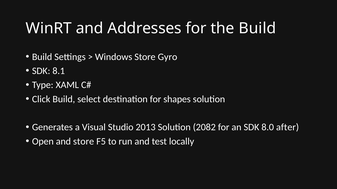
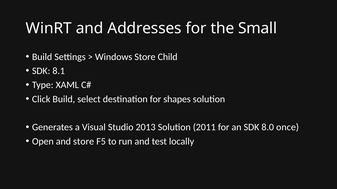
the Build: Build -> Small (258, 28)
Gyro: Gyro -> Child (168, 57)
2082: 2082 -> 2011 (204, 128)
after: after -> once (288, 128)
